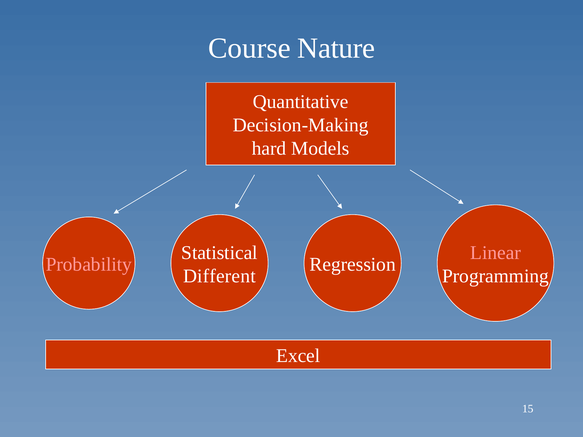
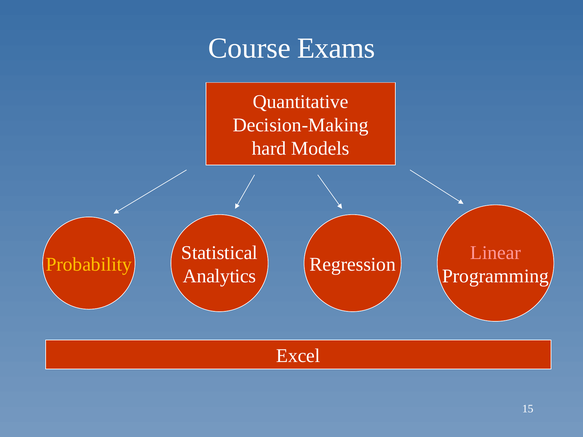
Nature: Nature -> Exams (336, 48)
Probability colour: pink -> yellow (89, 265)
Different: Different -> Analytics (220, 276)
